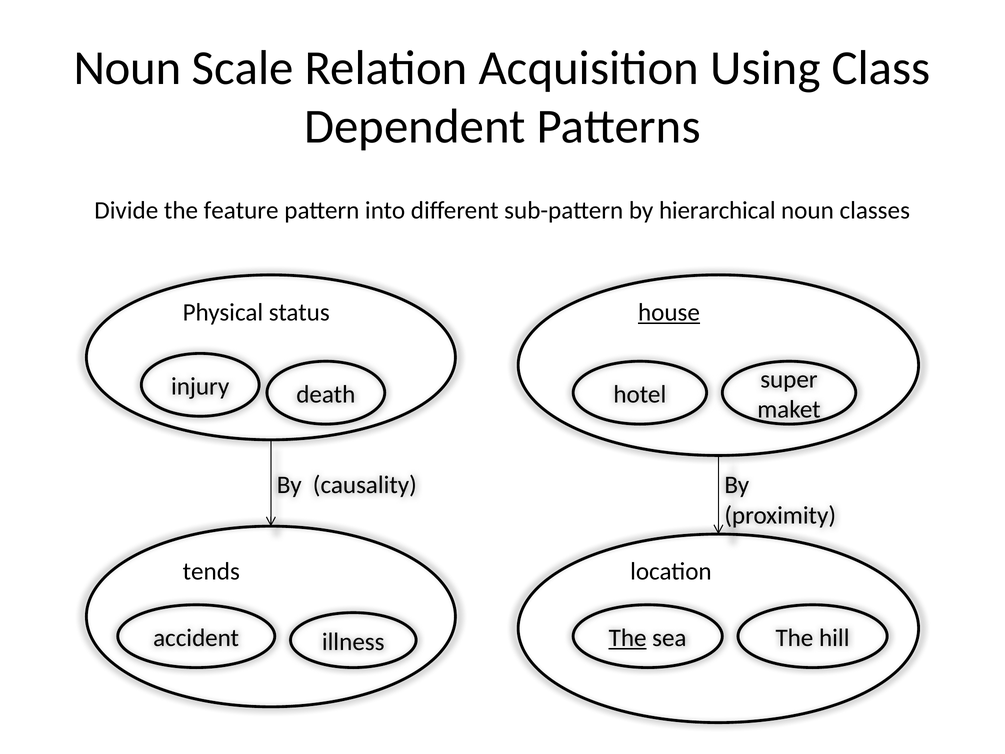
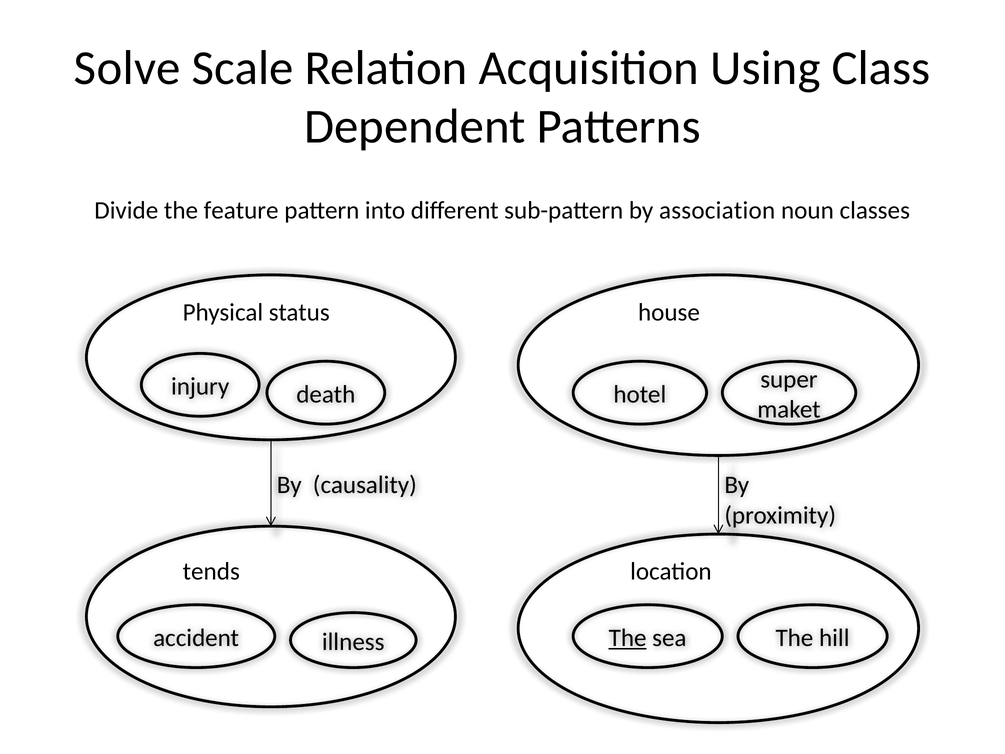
Noun: Noun -> Solve (127, 68)
hierarchical: hierarchical -> association (717, 210)
house underline: present -> none (669, 312)
